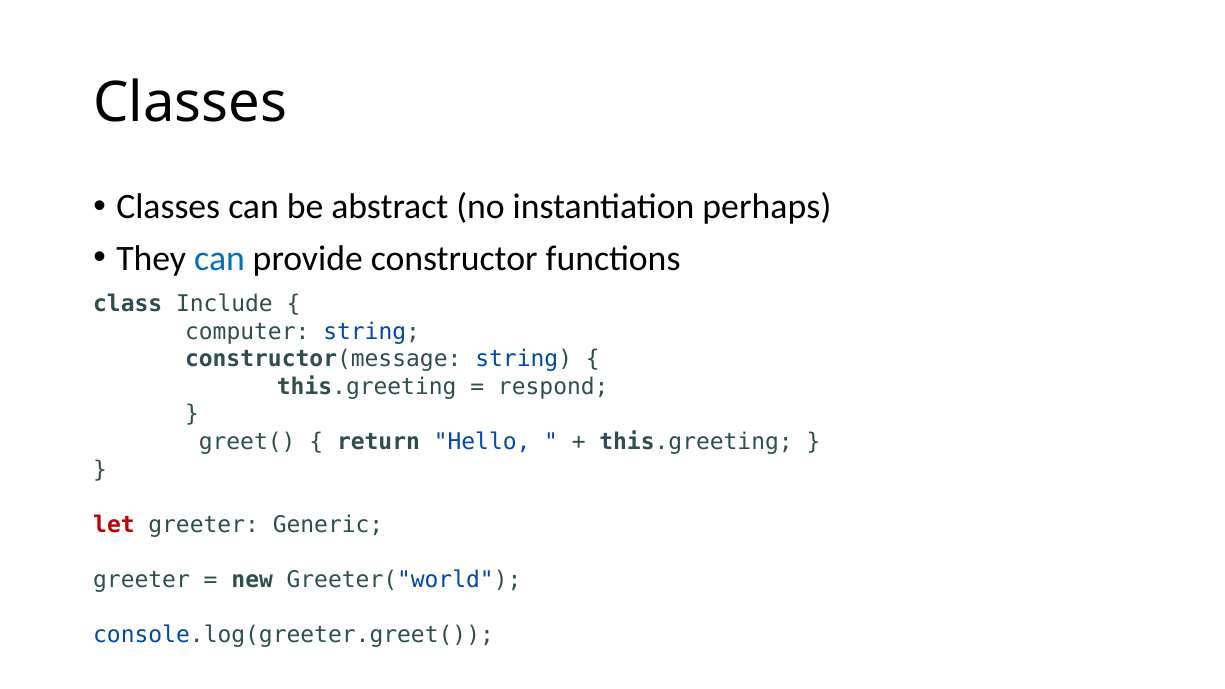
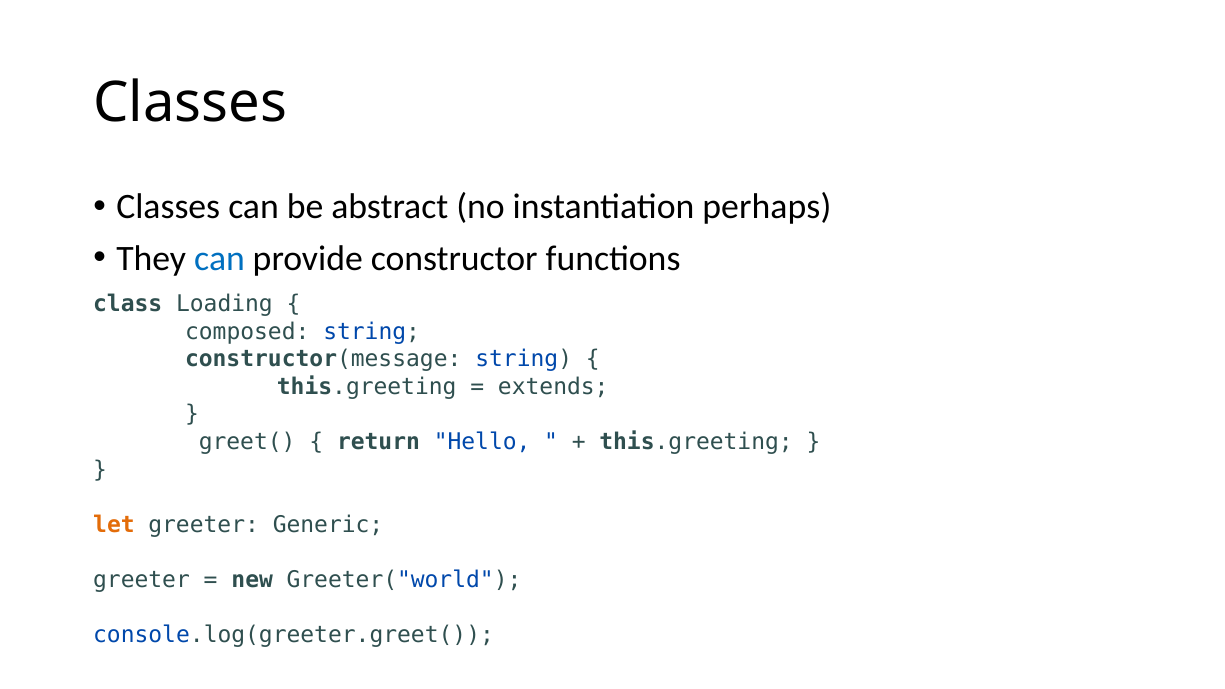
Include: Include -> Loading (224, 304)
computer: computer -> composed (247, 332)
respond: respond -> extends (553, 387)
let colour: red -> orange (114, 525)
